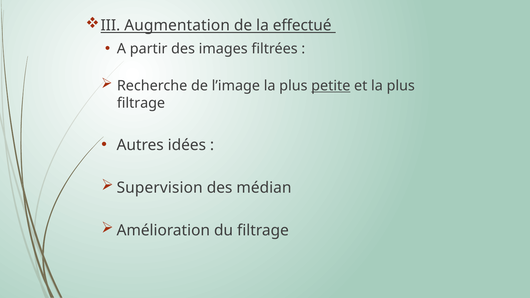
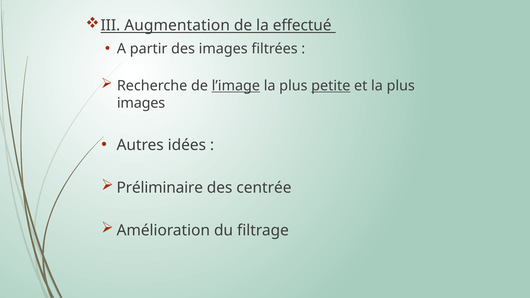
l’image underline: none -> present (236, 86)
filtrage: filtrage -> images (141, 103)
Supervision: Supervision -> Préliminaire (160, 188)
médian: médian -> centrée (264, 188)
